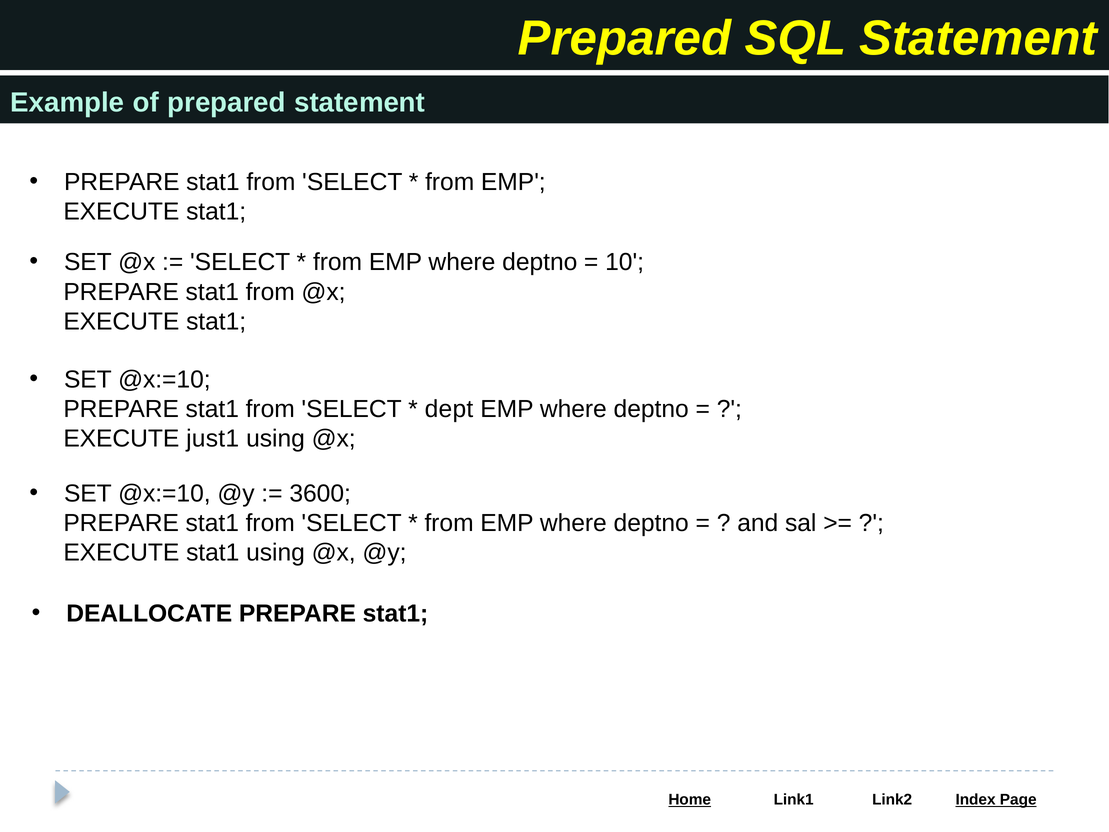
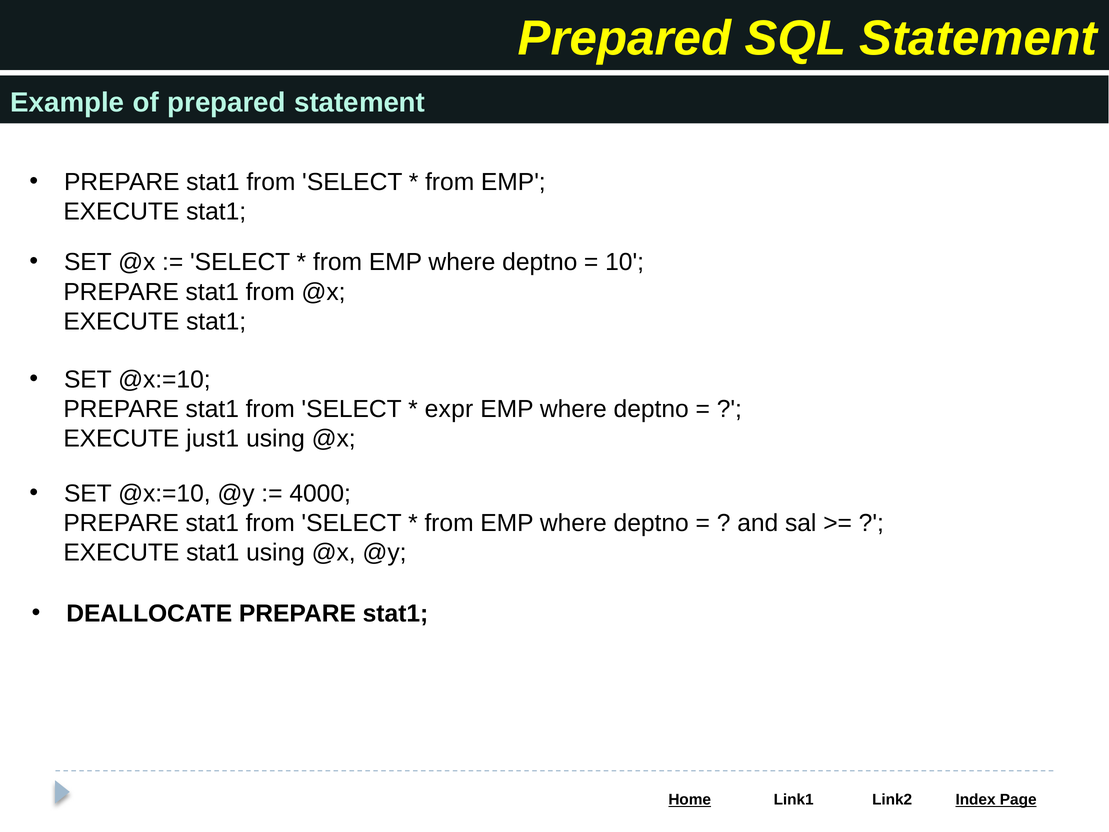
dept: dept -> expr (449, 409)
3600: 3600 -> 4000 (320, 493)
